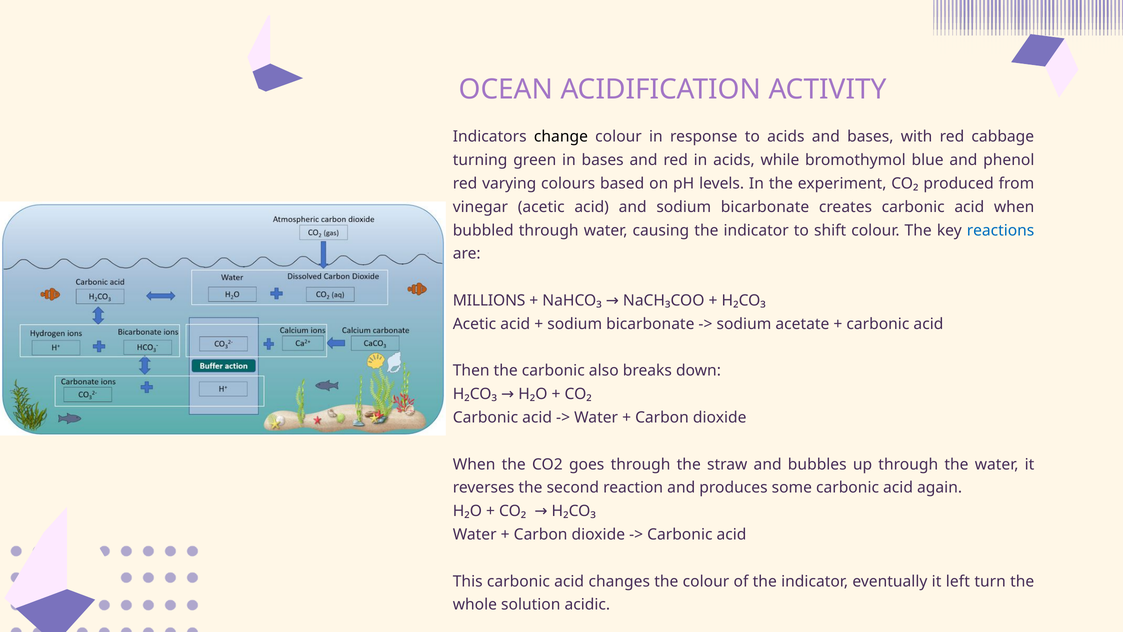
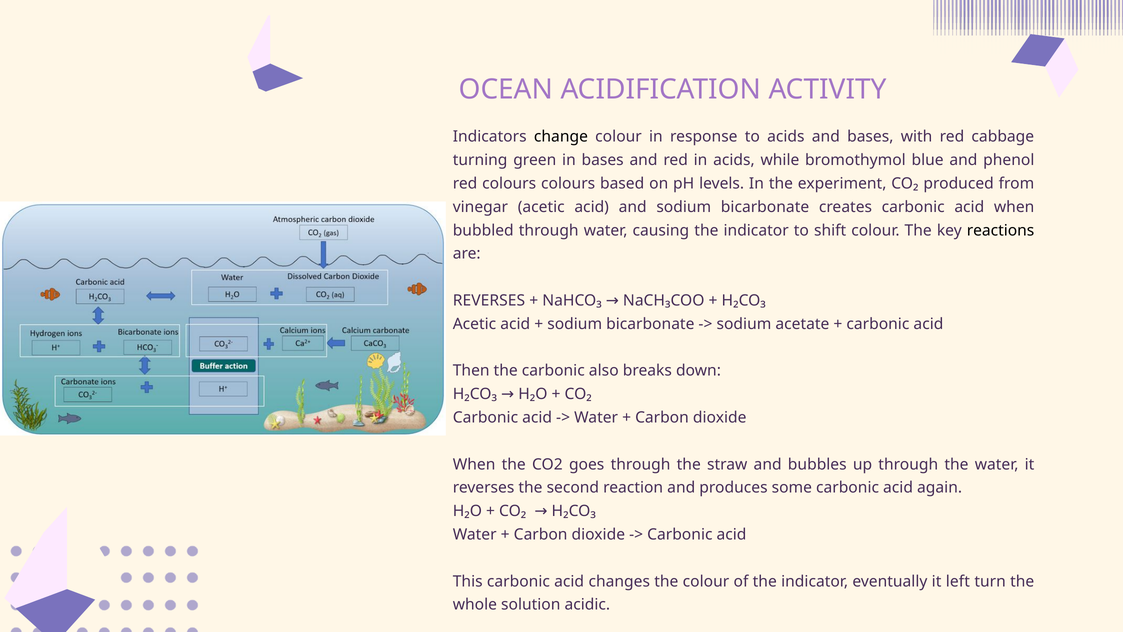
red varying: varying -> colours (509, 183)
reactions colour: blue -> black (1001, 230)
MILLIONS: MILLIONS -> REVERSES (489, 300)
